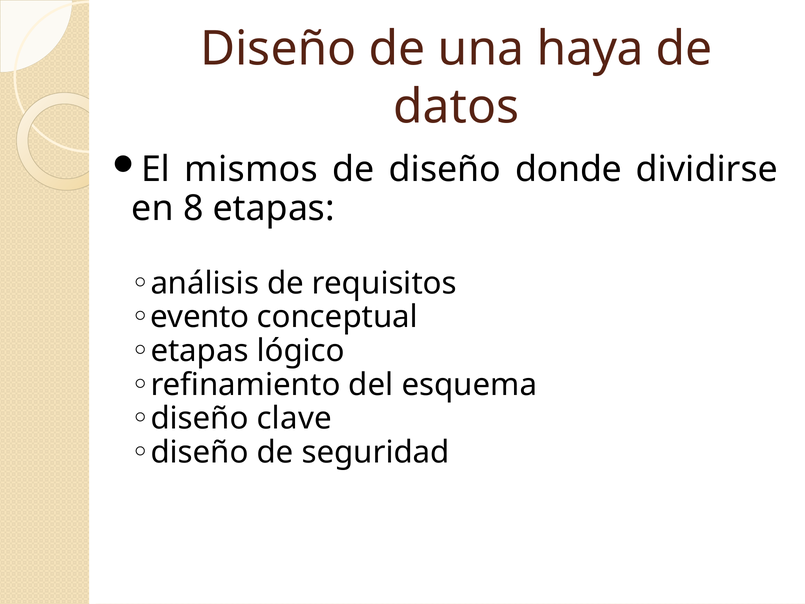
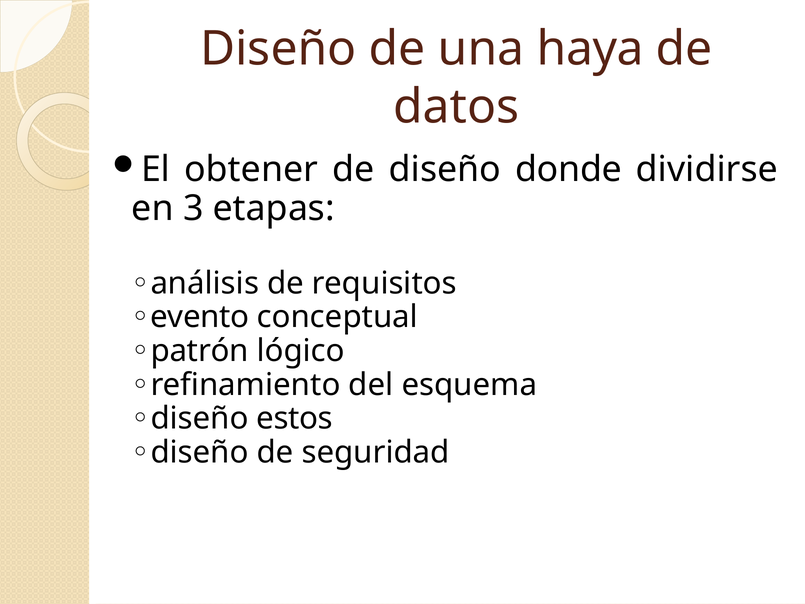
mismos: mismos -> obtener (251, 170)
8: 8 -> 3 (193, 208)
etapas: etapas -> patrón (200, 351)
clave: clave -> estos (295, 418)
